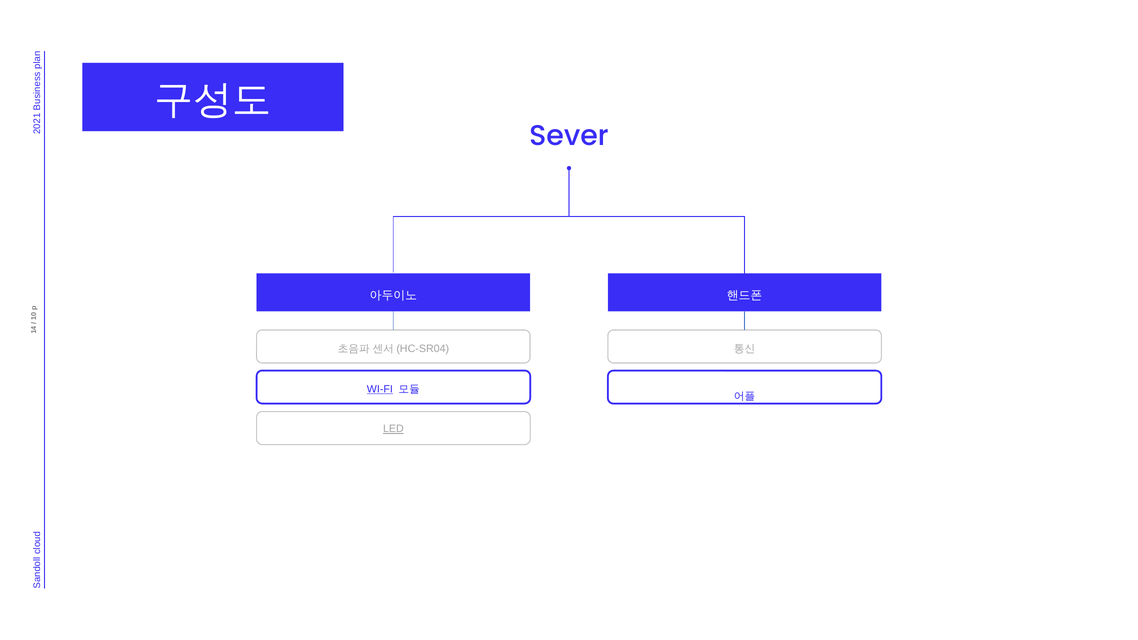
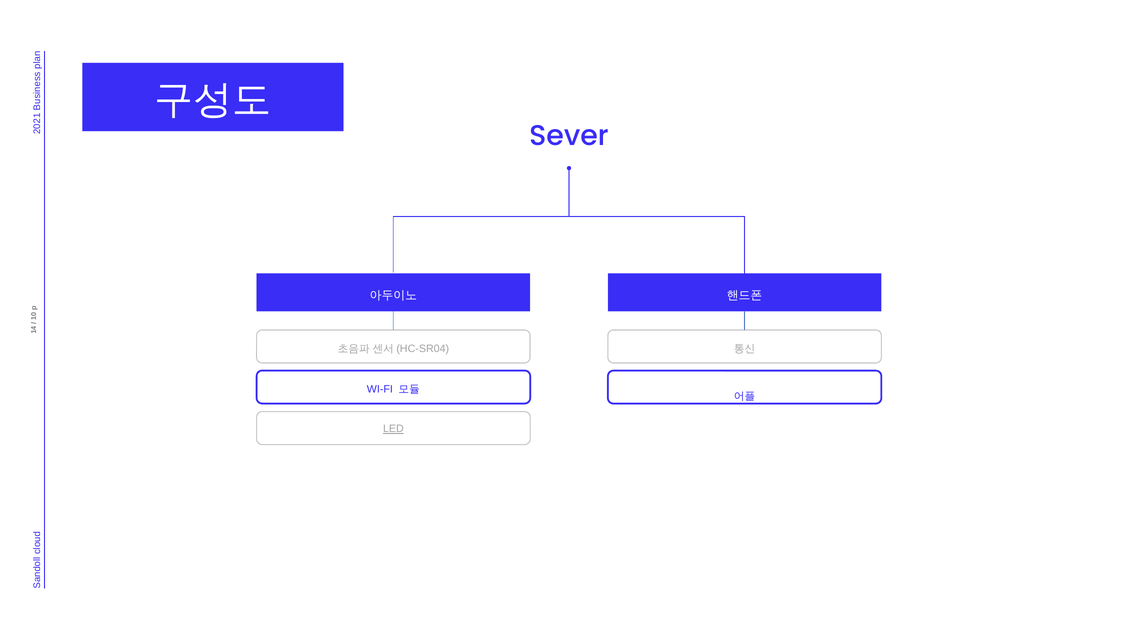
WI-FI underline: present -> none (380, 389)
